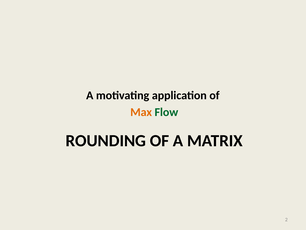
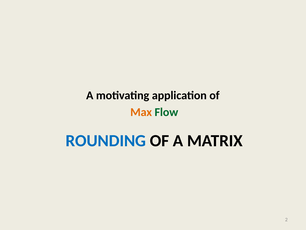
ROUNDING colour: black -> blue (106, 140)
